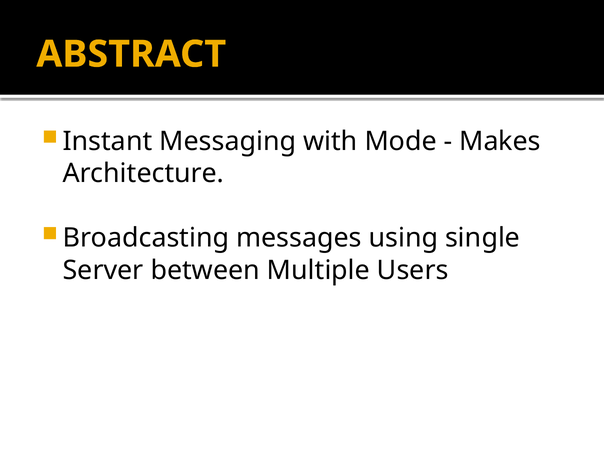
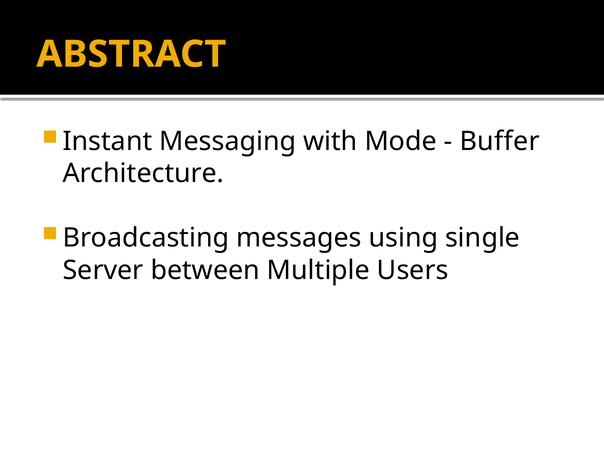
Makes: Makes -> Buffer (500, 141)
